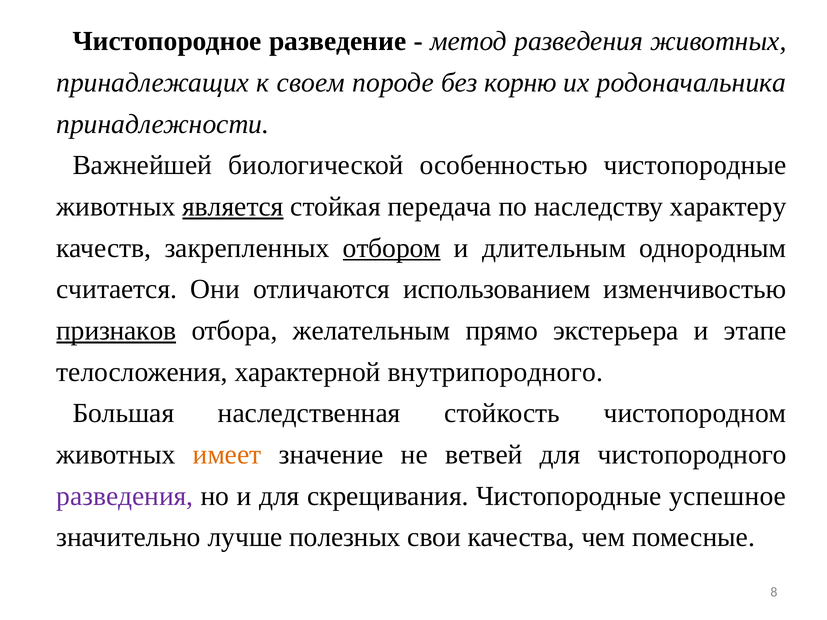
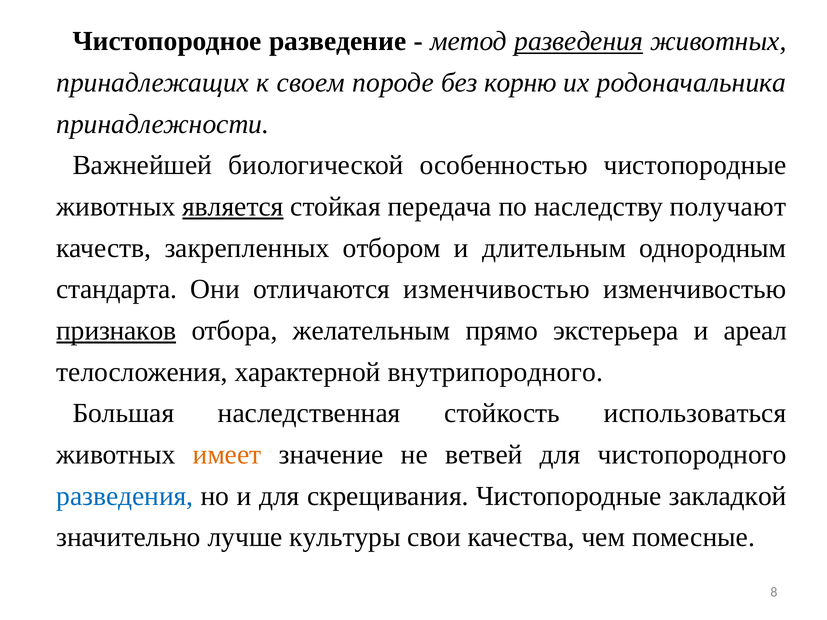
разведения underline: none -> present (579, 41)
характеру: характеру -> получают (728, 207)
отбором underline: present -> none (392, 248)
считается: считается -> стандарта (117, 289)
отличаются использованием: использованием -> изменчивостью (497, 289)
этапе: этапе -> ареал (755, 331)
чистопородном: чистопородном -> использоваться (695, 413)
разведения colour: purple -> blue (125, 496)
успешное: успешное -> закладкой (728, 496)
полезных: полезных -> культуры (345, 538)
